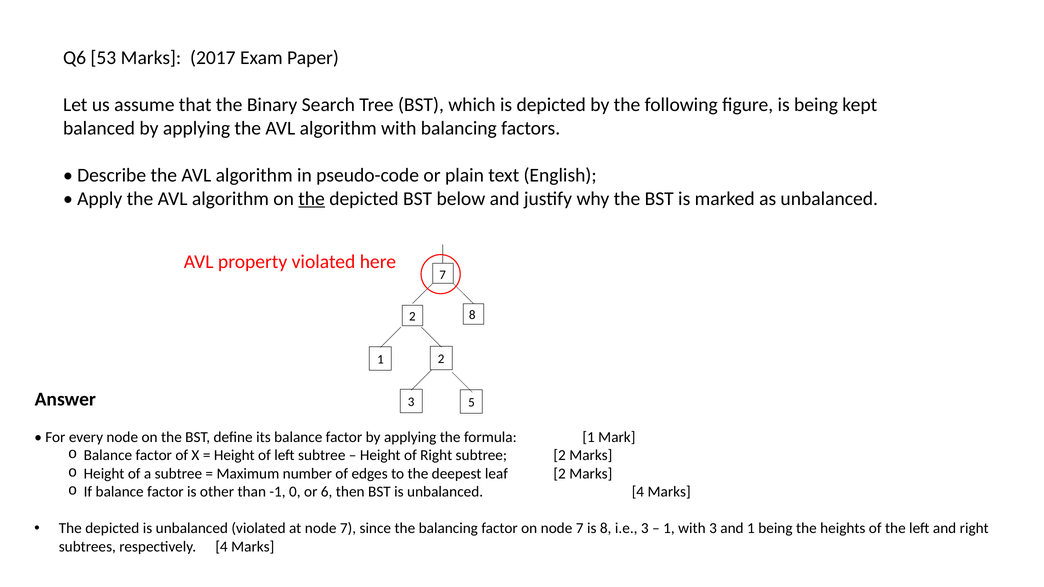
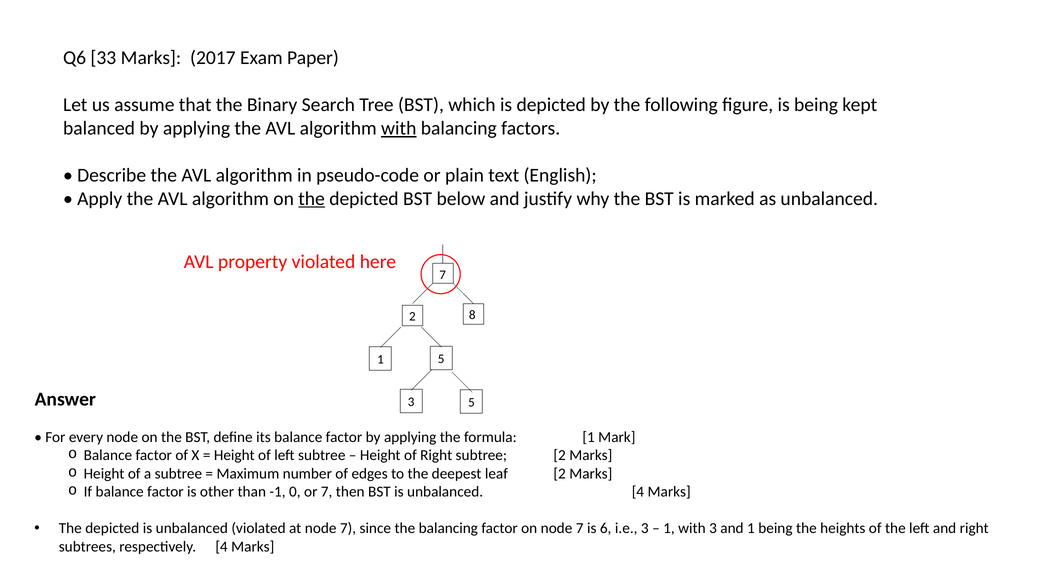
53: 53 -> 33 (103, 58)
with underline: none -> present (399, 128)
1 2: 2 -> 5 (441, 359)
or 6: 6 -> 7 (327, 492)
is 8: 8 -> 6 (606, 529)
